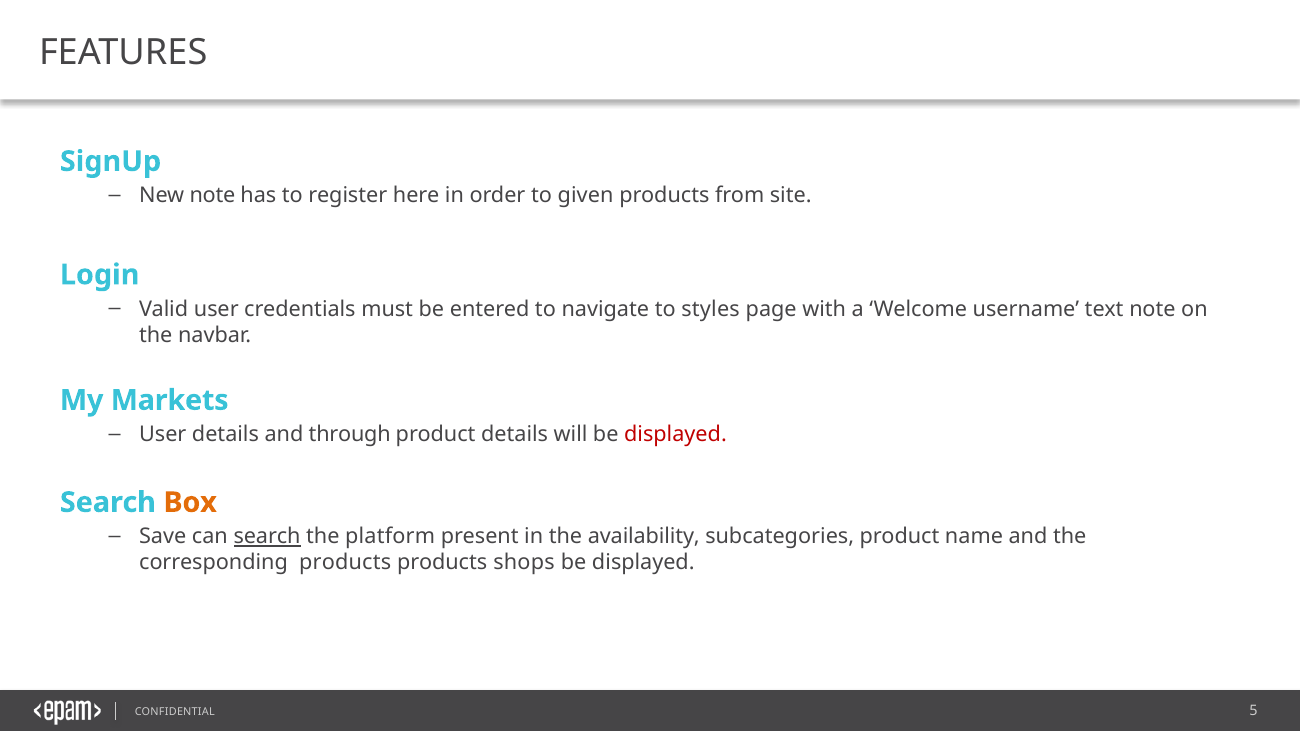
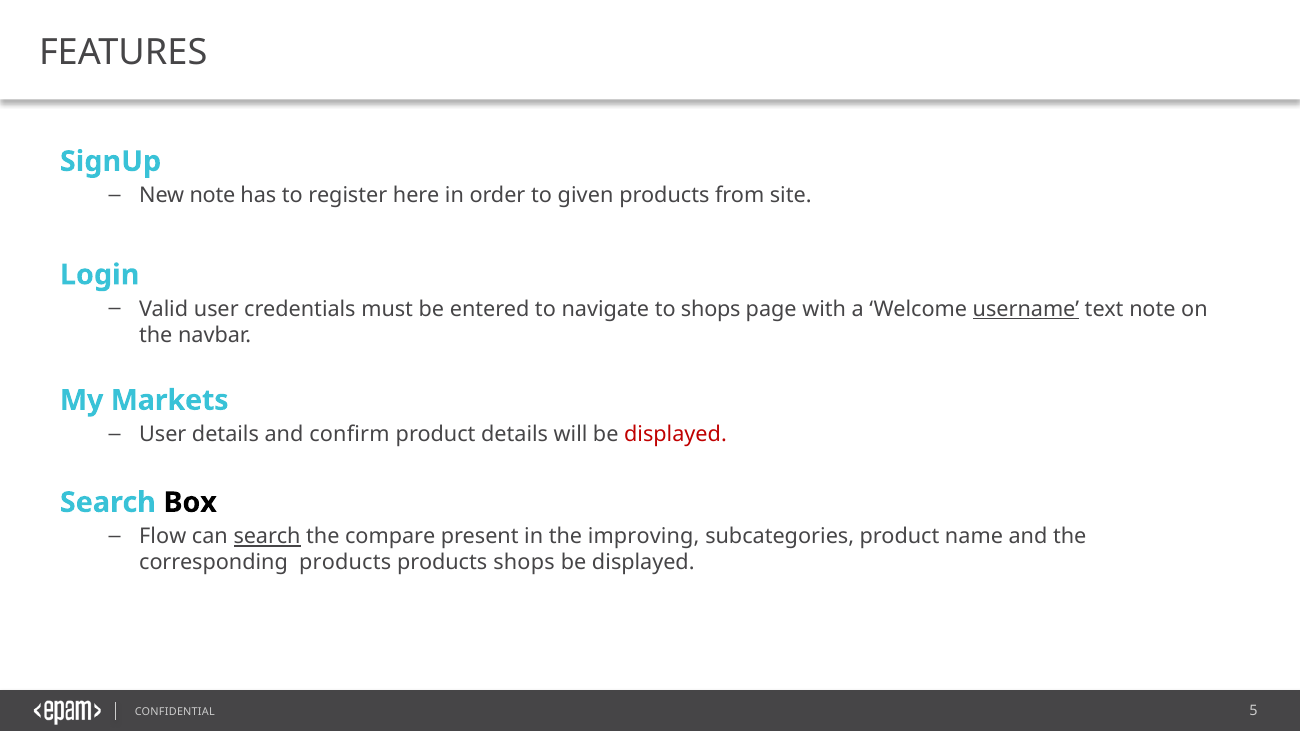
to styles: styles -> shops (711, 309)
username underline: none -> present (1026, 309)
through: through -> confirm (349, 435)
Box colour: orange -> black (190, 503)
Save: Save -> Flow (163, 537)
platform: platform -> compare (390, 537)
availability: availability -> improving (644, 537)
